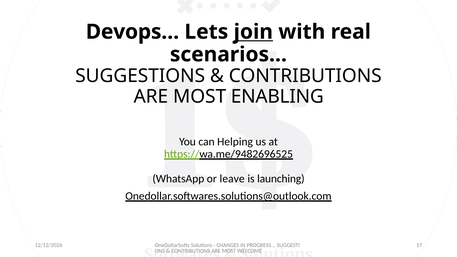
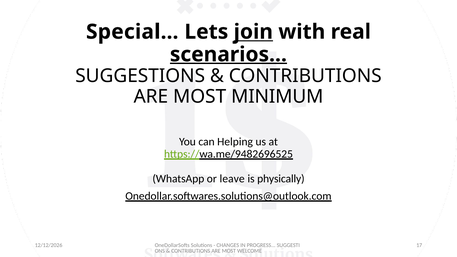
Devops…: Devops… -> Special… (132, 32)
scenarios… underline: none -> present (228, 54)
ENABLING: ENABLING -> MINIMUM (277, 97)
launching: launching -> physically (281, 179)
